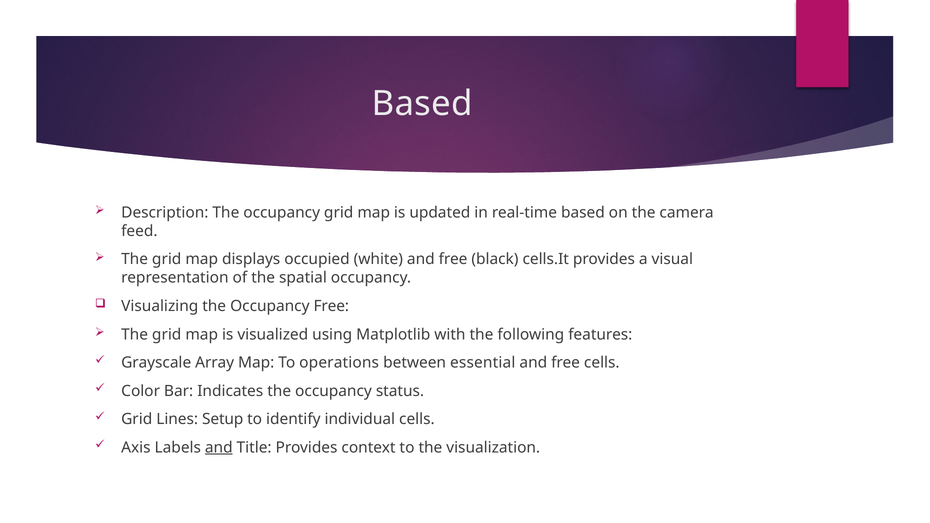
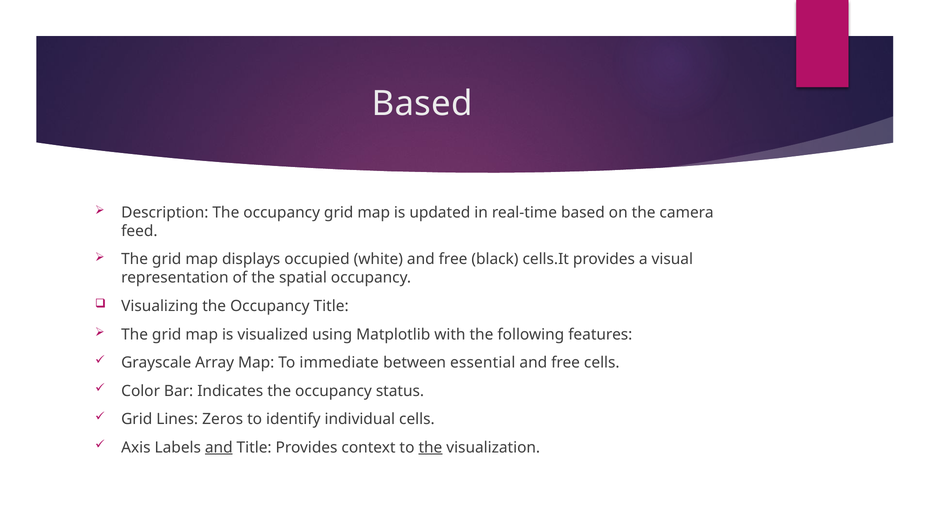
Occupancy Free: Free -> Title (331, 306)
operations: operations -> immediate (339, 363)
Setup: Setup -> Zeros (223, 419)
the underline: none -> present (430, 448)
